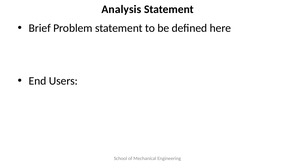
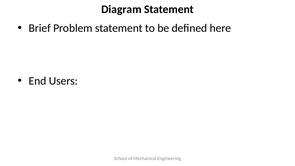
Analysis: Analysis -> Diagram (121, 9)
